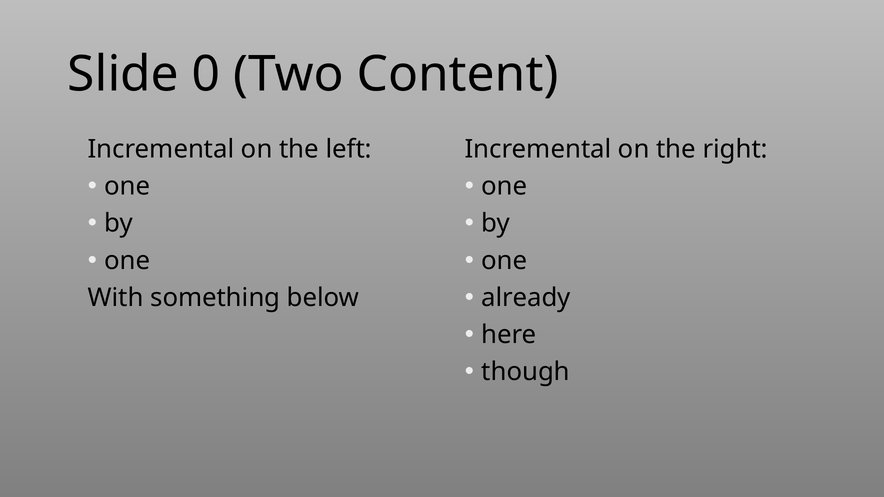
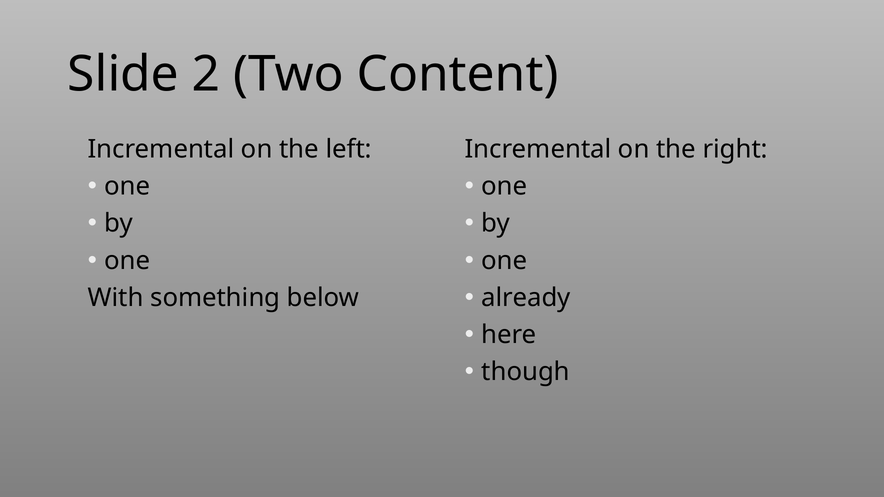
0: 0 -> 2 (206, 74)
